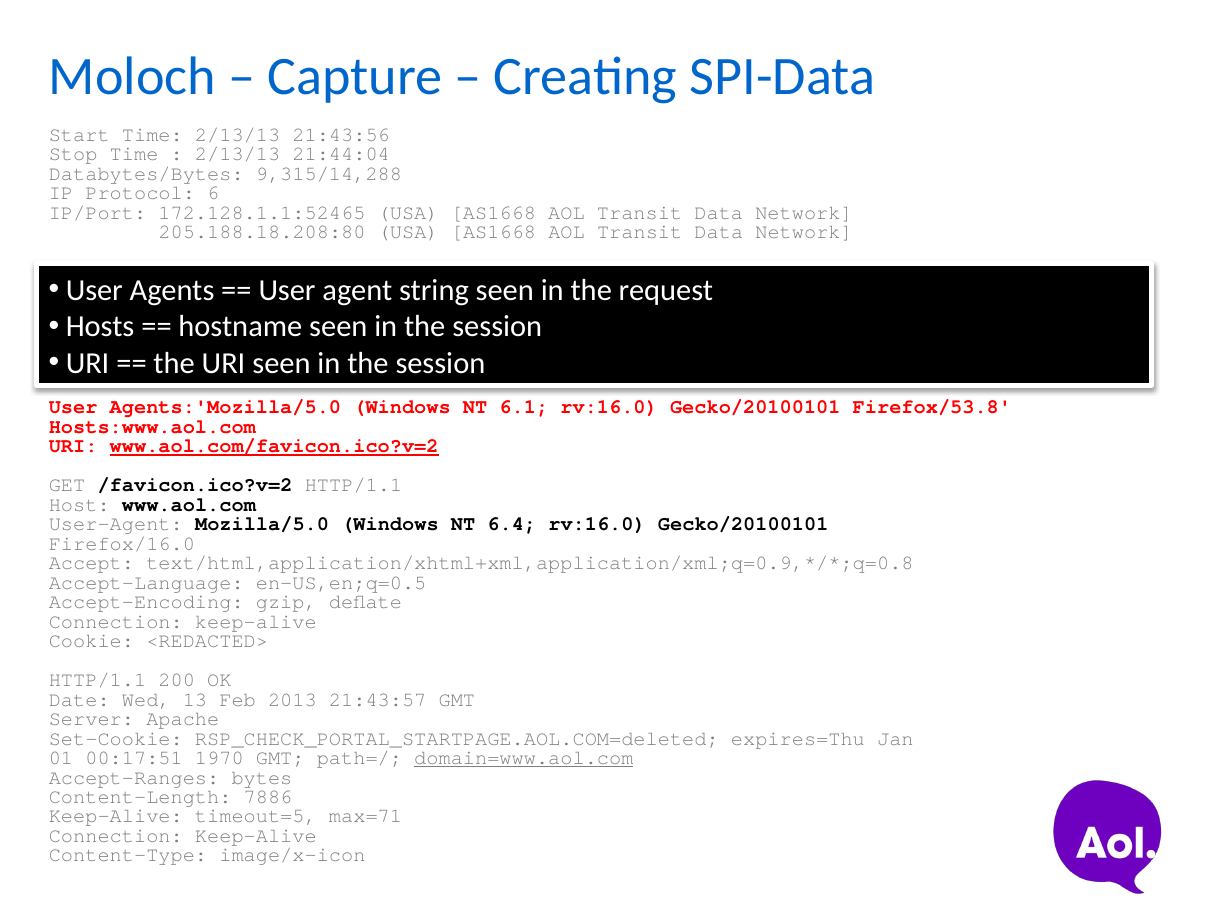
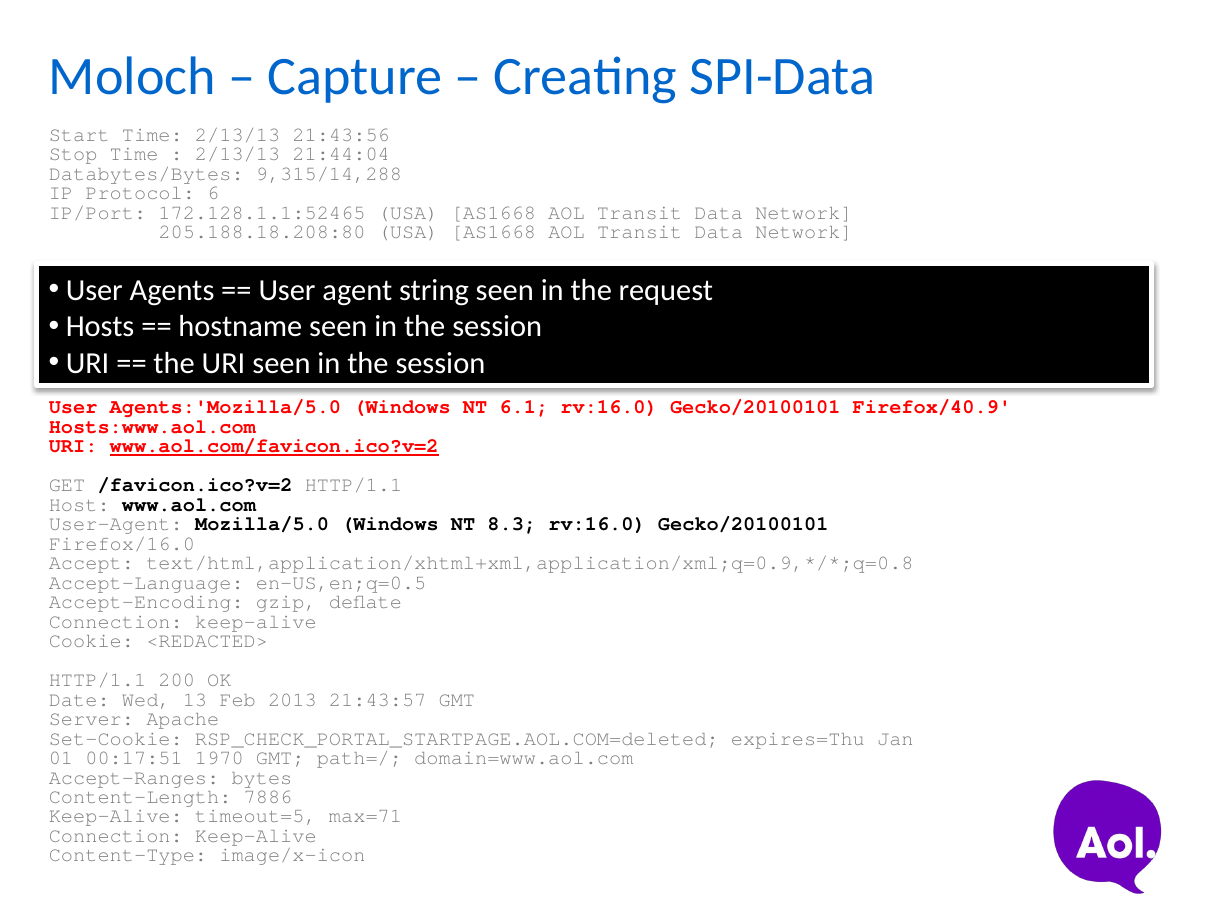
Firefox/53.8: Firefox/53.8 -> Firefox/40.9 (932, 407)
6.4: 6.4 -> 8.3 (512, 524)
domain=www.aol.com underline: present -> none (524, 758)
